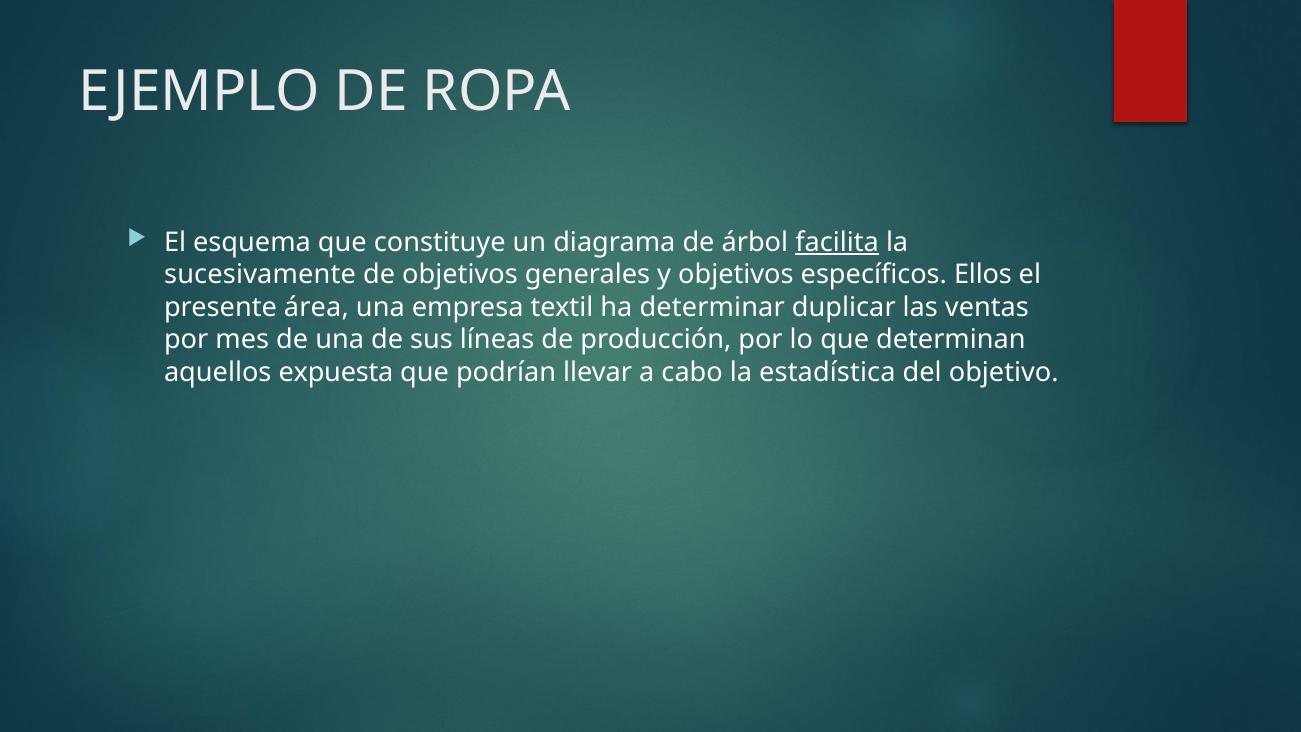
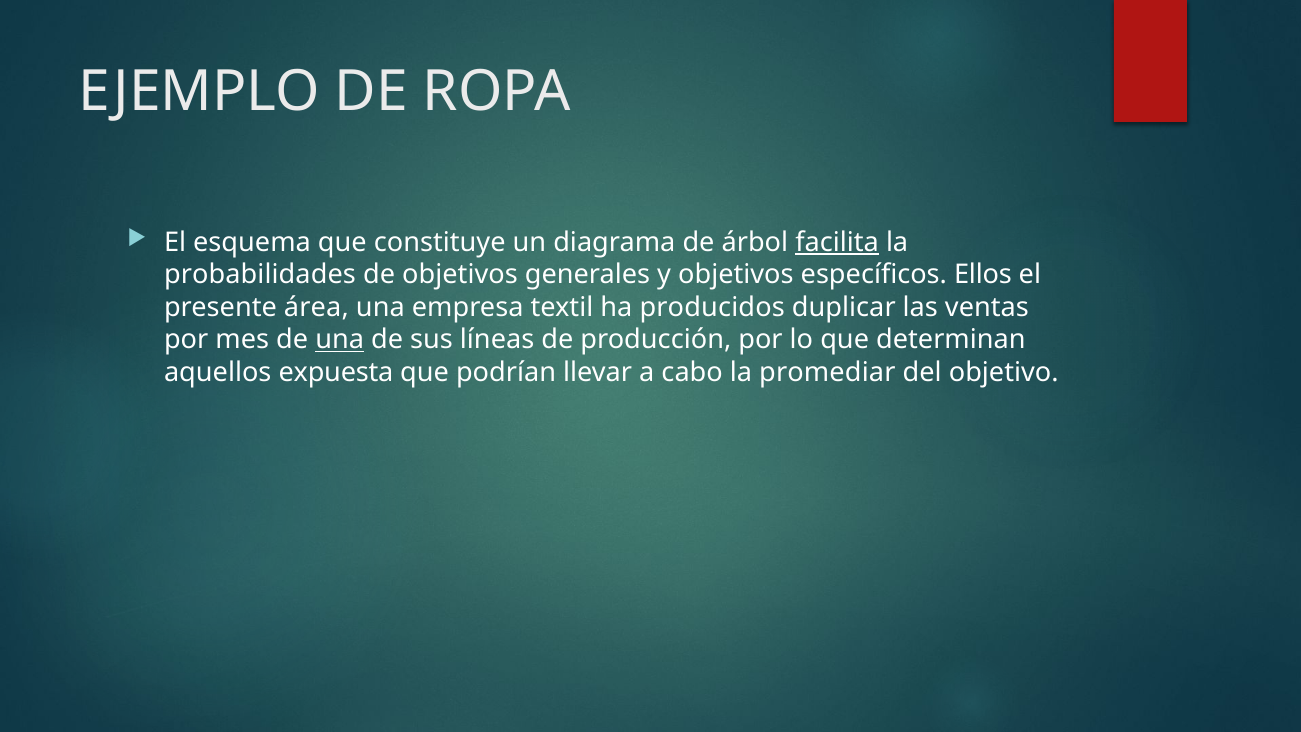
sucesivamente: sucesivamente -> probabilidades (260, 275)
determinar: determinar -> producidos (712, 307)
una underline: none -> present (340, 340)
estadística: estadística -> promediar (827, 372)
